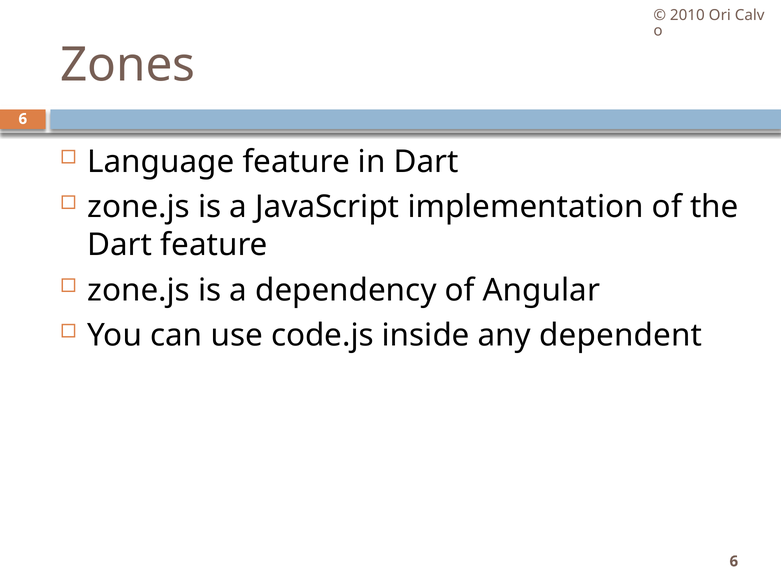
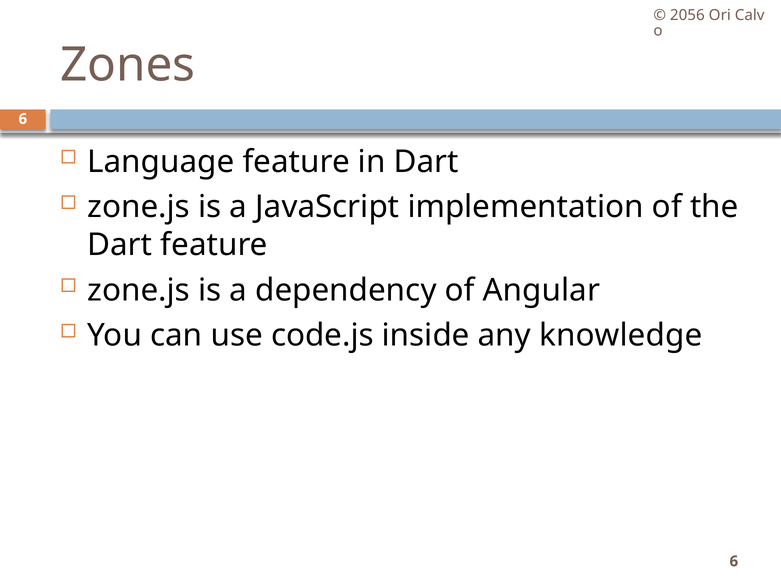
2010: 2010 -> 2056 (687, 15)
dependent: dependent -> knowledge (621, 335)
